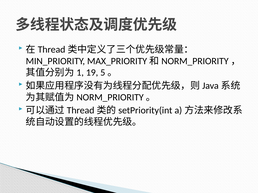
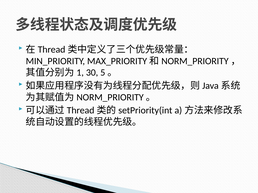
19: 19 -> 30 (92, 73)
